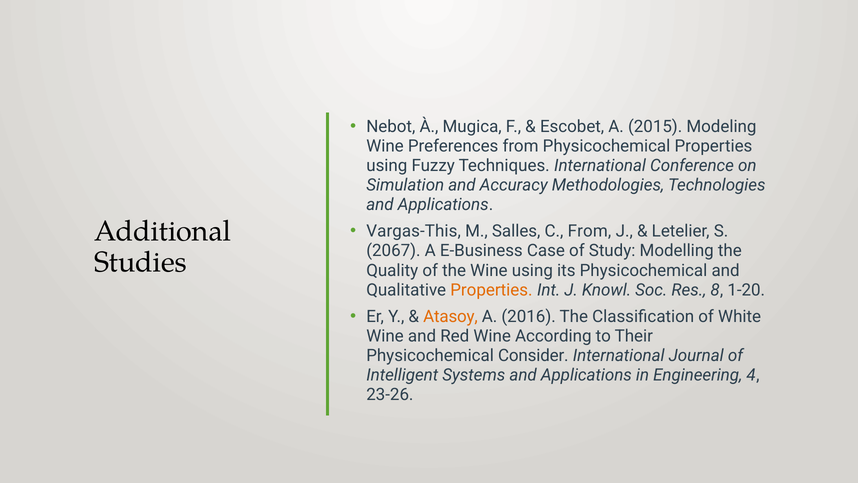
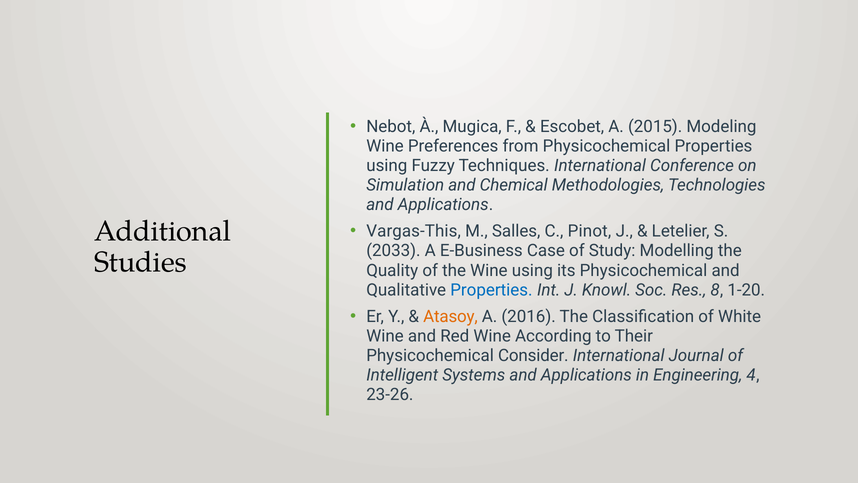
Accuracy: Accuracy -> Chemical (514, 185)
C From: From -> Pinot (589, 231)
2067: 2067 -> 2033 (393, 251)
Properties colour: orange -> blue (491, 290)
